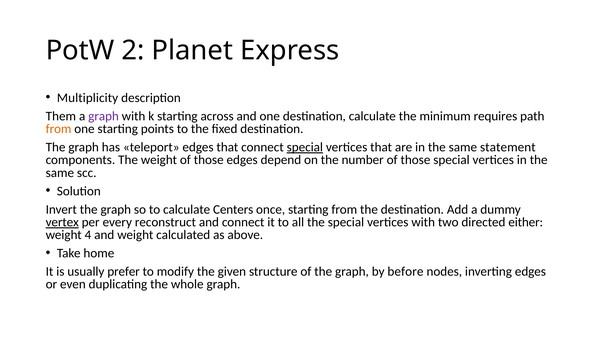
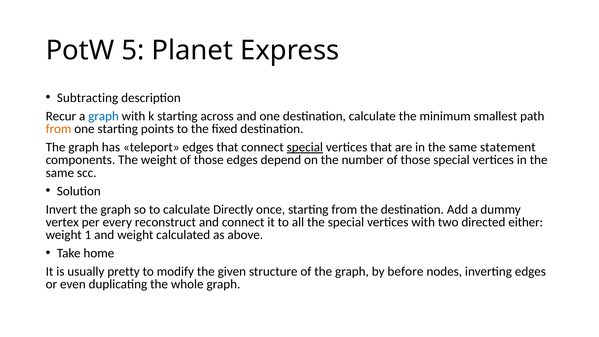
2: 2 -> 5 (133, 50)
Multiplicity: Multiplicity -> Subtracting (88, 98)
Them: Them -> Recur (61, 116)
graph colour: purple -> blue (104, 116)
requires: requires -> smallest (495, 116)
Centers: Centers -> Directly (233, 209)
vertex underline: present -> none (62, 222)
4: 4 -> 1 (88, 235)
prefer: prefer -> pretty (124, 272)
